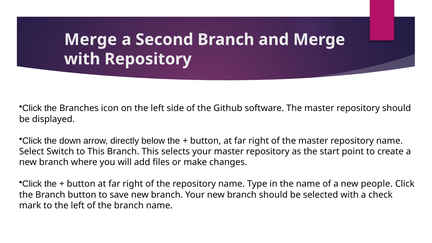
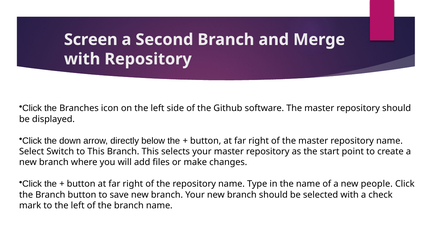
Merge: Merge -> Screen (91, 40)
